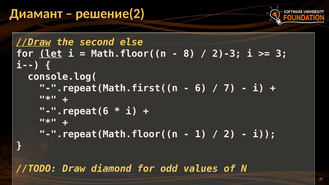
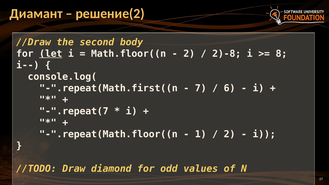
//Draw underline: present -> none (33, 42)
else: else -> body (132, 42)
8: 8 -> 2 (189, 54)
2)-3: 2)-3 -> 2)-8 (227, 54)
3: 3 -> 8 (281, 54)
6: 6 -> 7 (201, 88)
7: 7 -> 6 (230, 88)
-".repeat(6: -".repeat(6 -> -".repeat(7 (74, 111)
